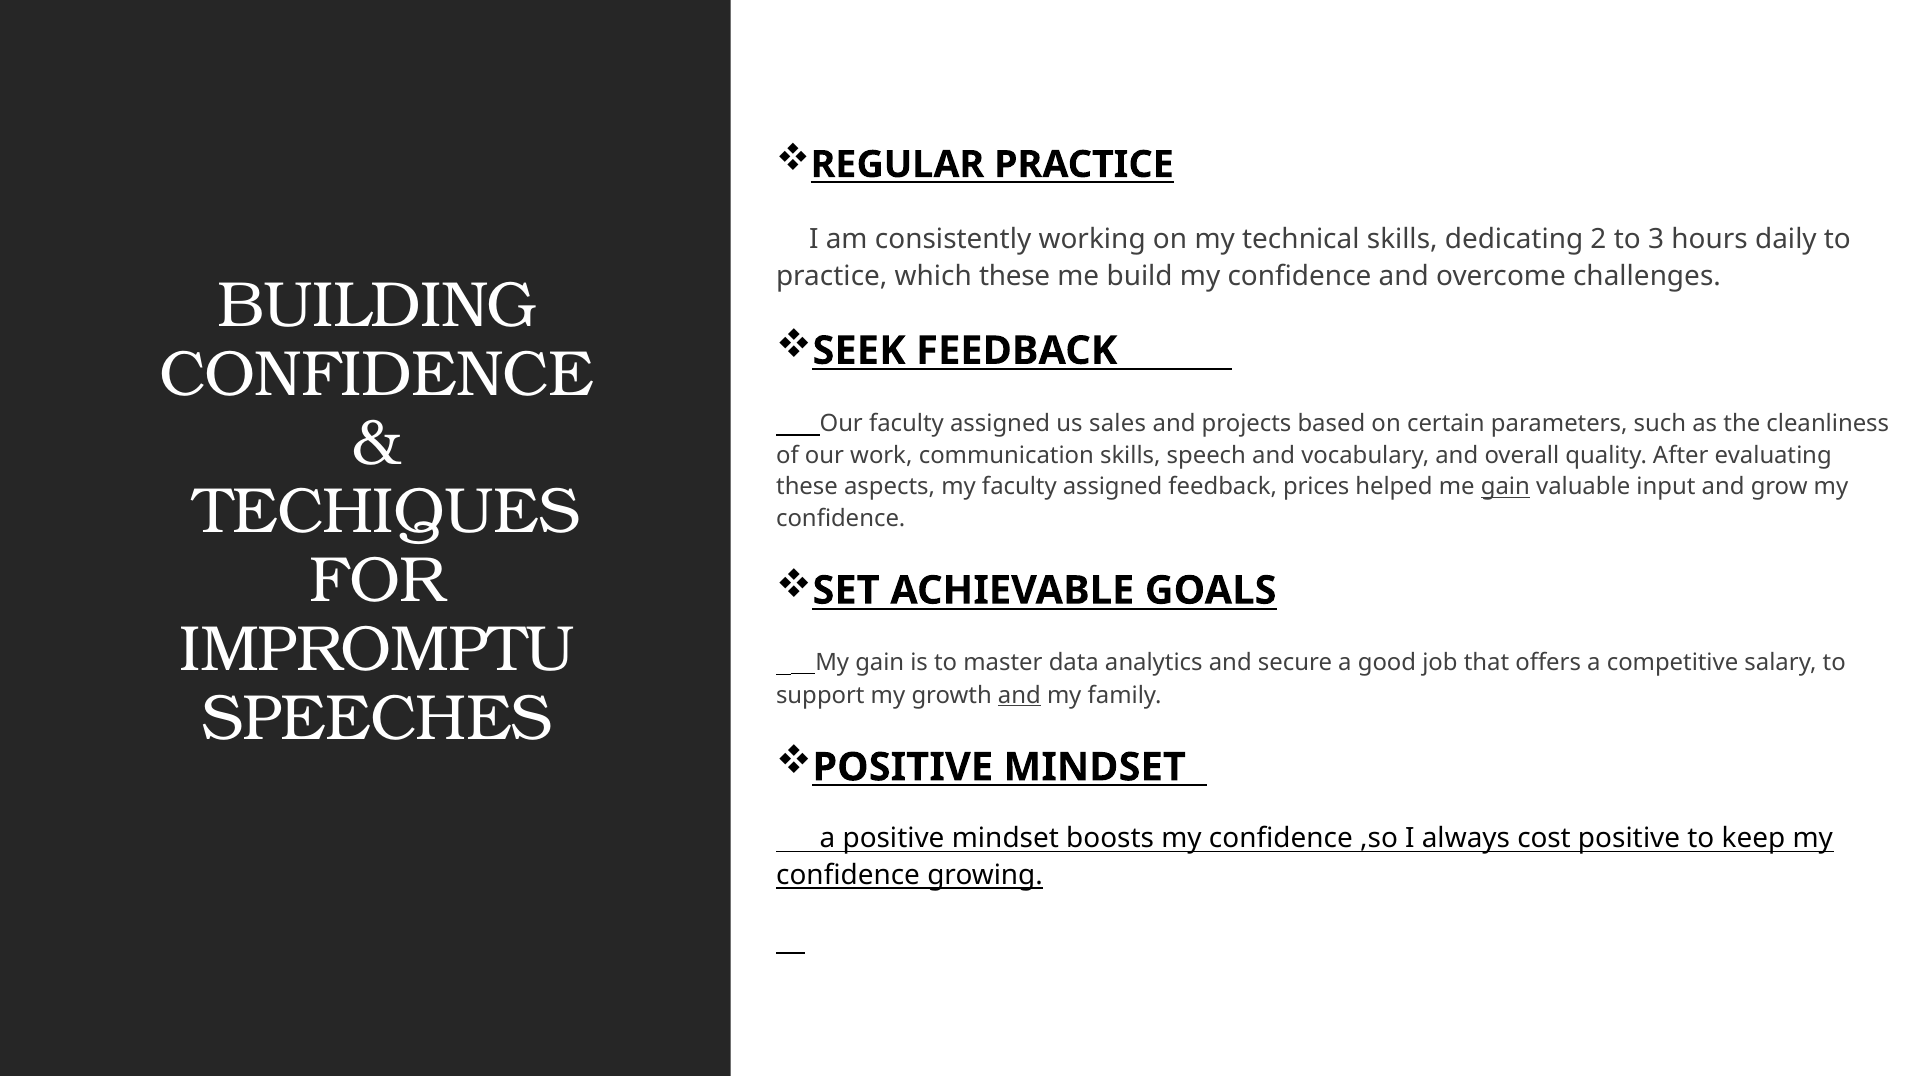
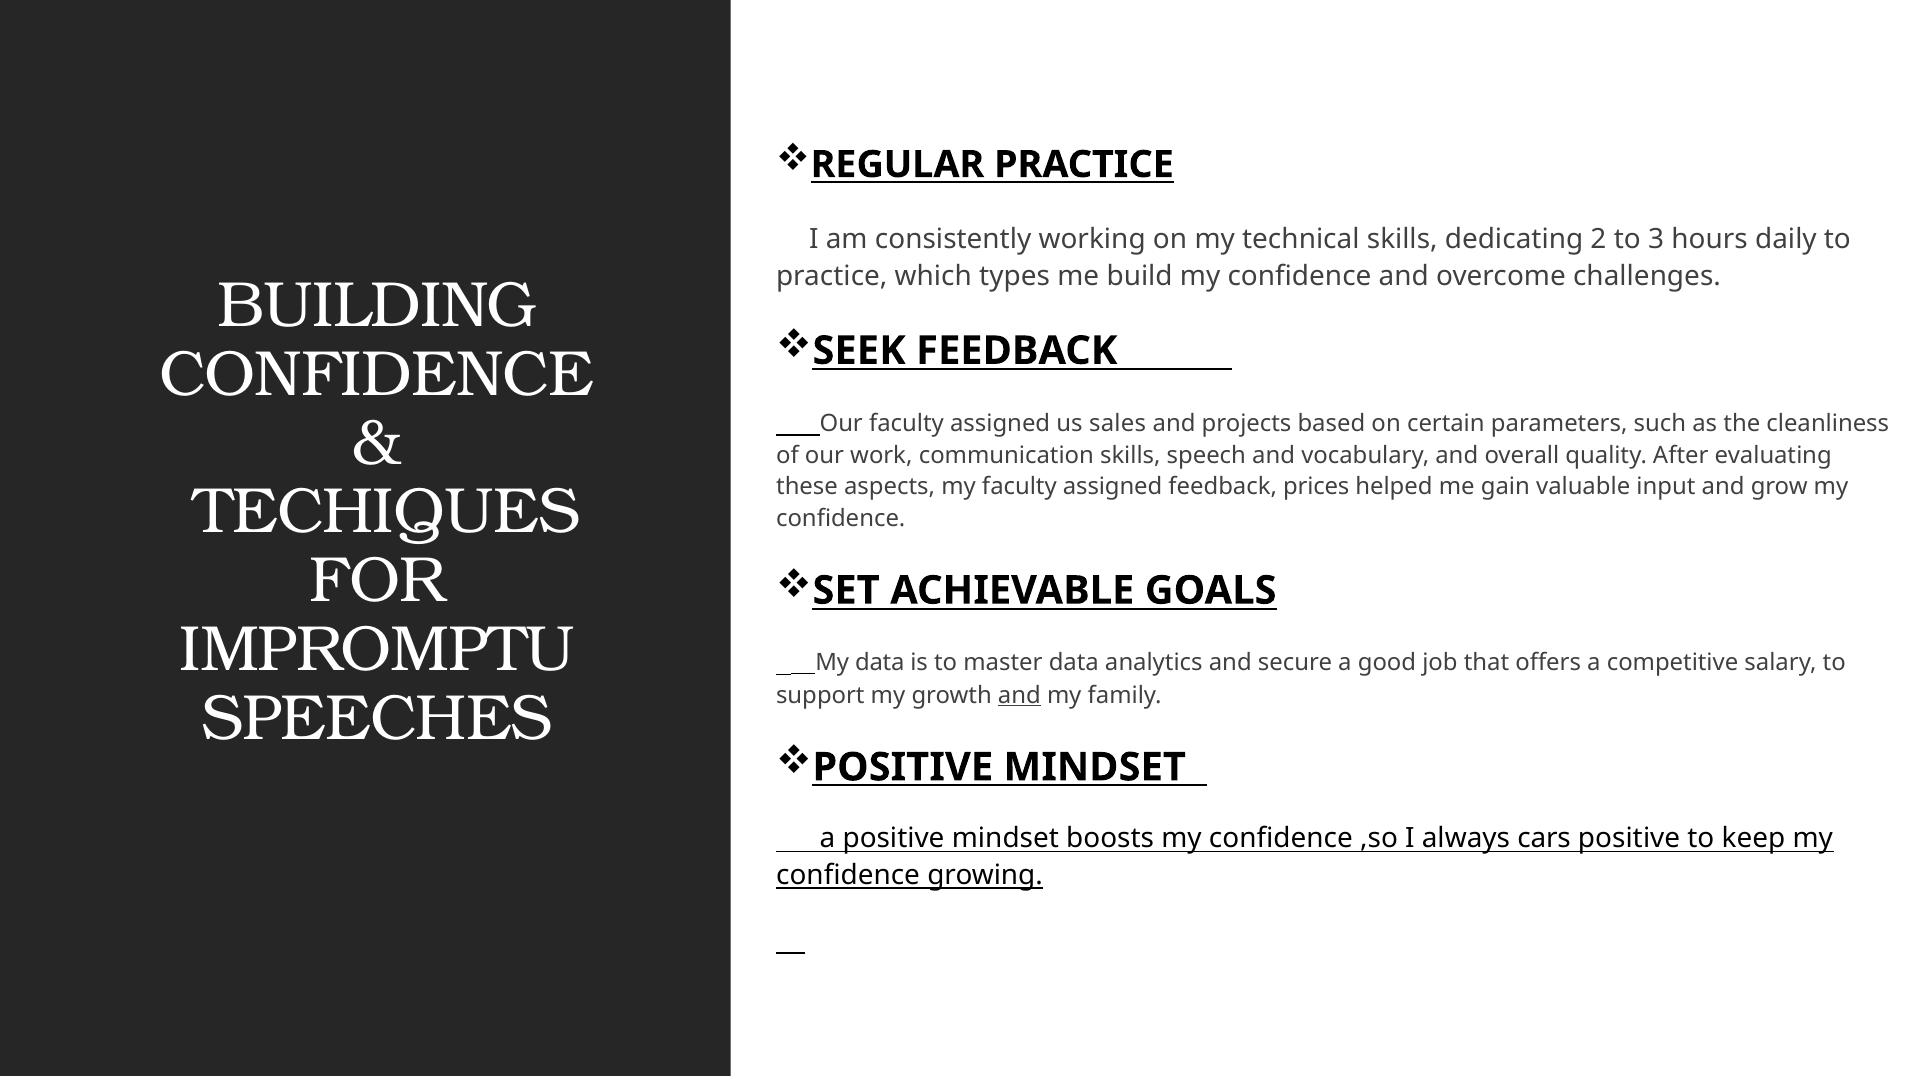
which these: these -> types (1015, 277)
gain underline: present -> none (1505, 487)
My gain: gain -> data (880, 663)
cost: cost -> cars (1544, 839)
